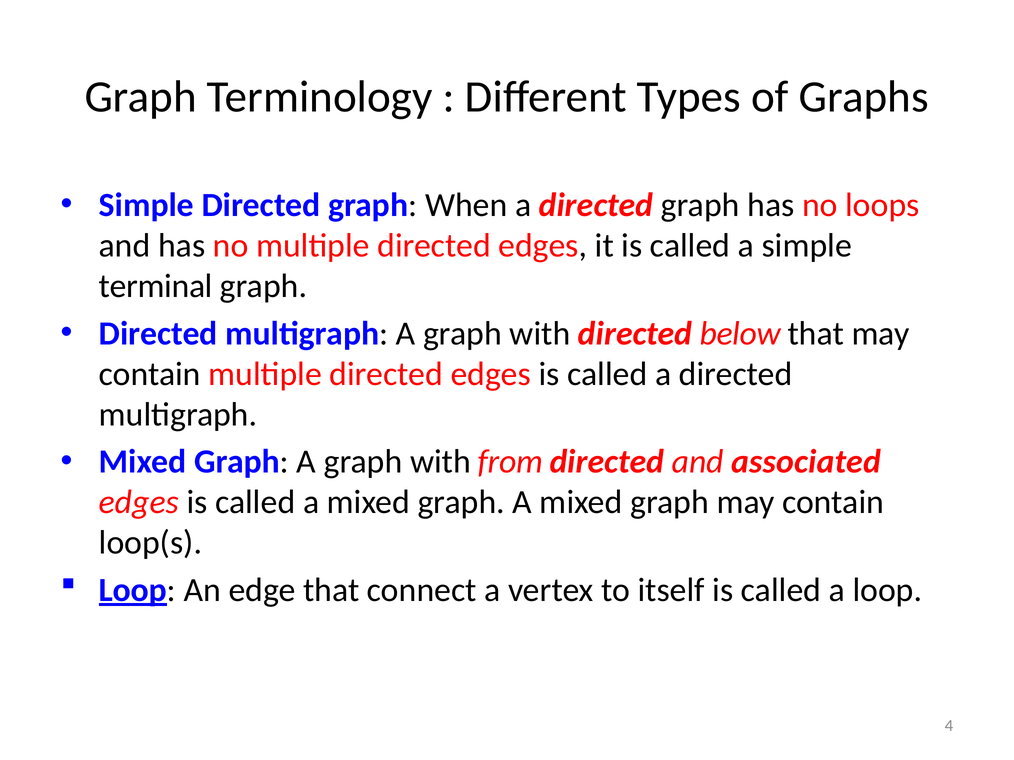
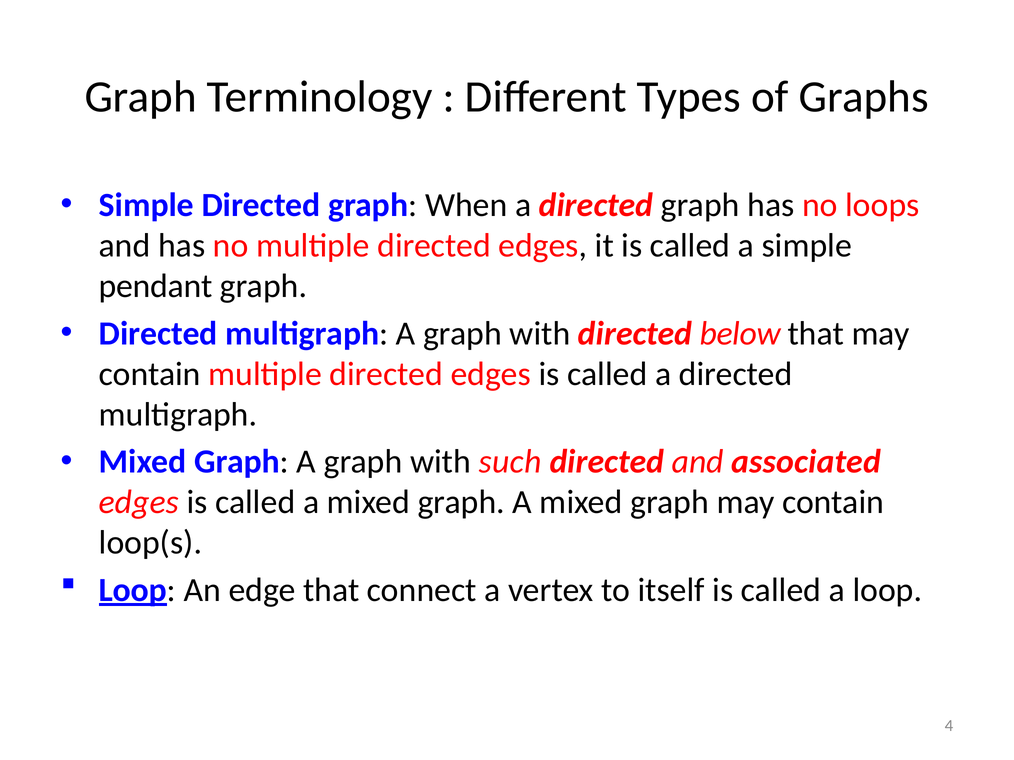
terminal: terminal -> pendant (156, 286)
from: from -> such (510, 462)
